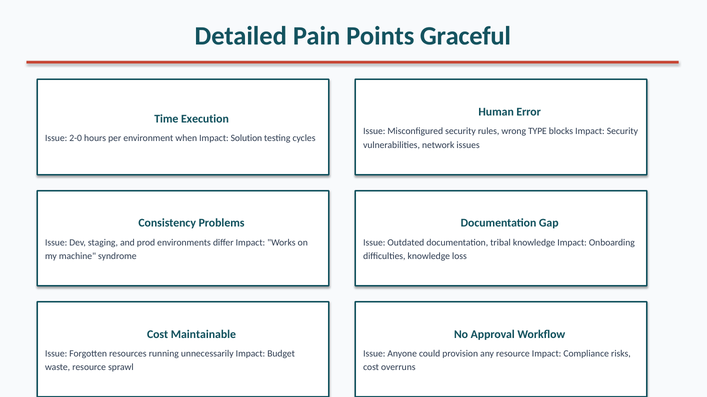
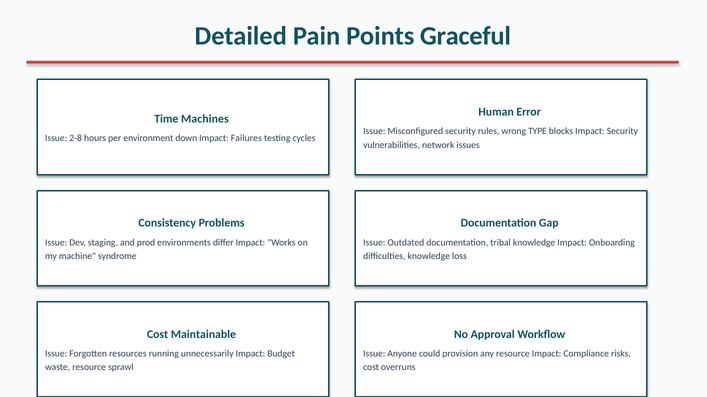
Execution: Execution -> Machines (205, 119)
2-0: 2-0 -> 2-8 (76, 138)
when: when -> down (186, 138)
Solution: Solution -> Failures (246, 138)
